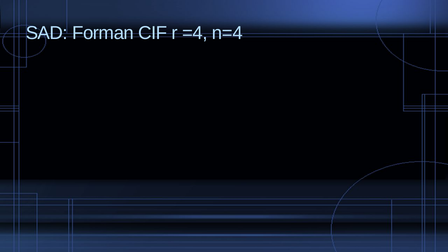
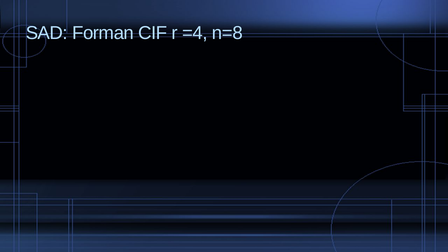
n=4: n=4 -> n=8 (227, 33)
